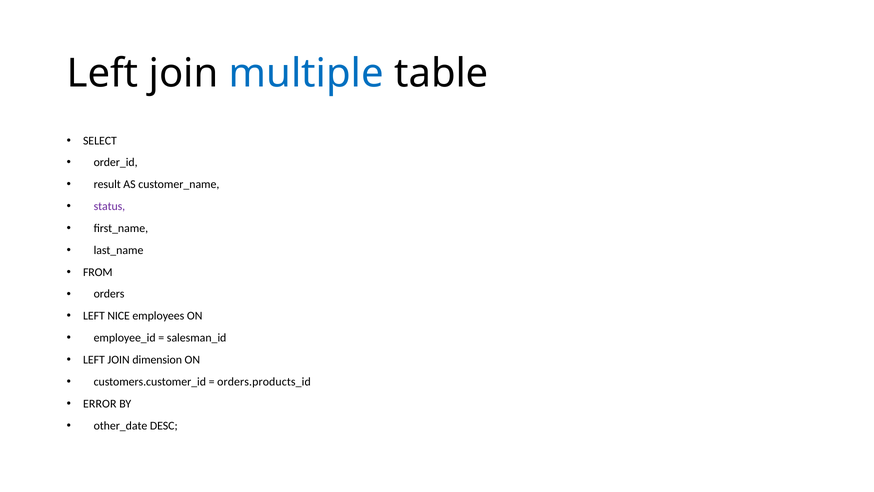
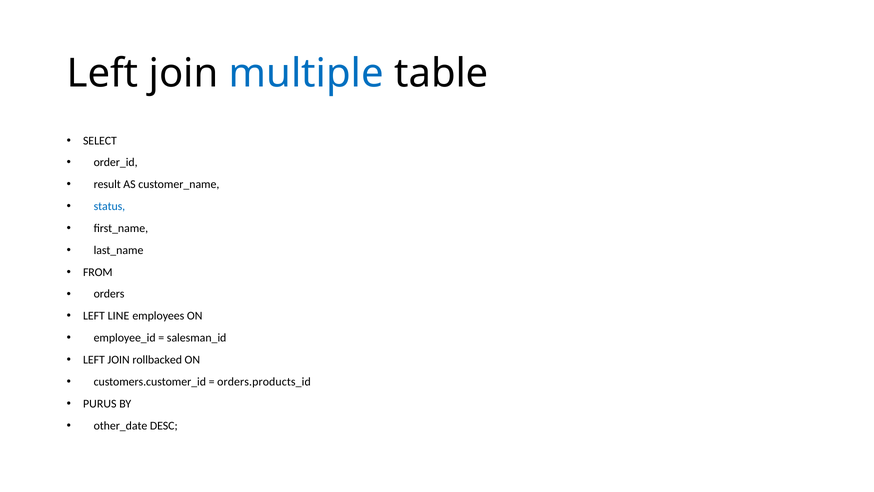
status colour: purple -> blue (109, 206)
NICE: NICE -> LINE (119, 316)
dimension: dimension -> rollbacked (157, 360)
ERROR: ERROR -> PURUS (100, 403)
